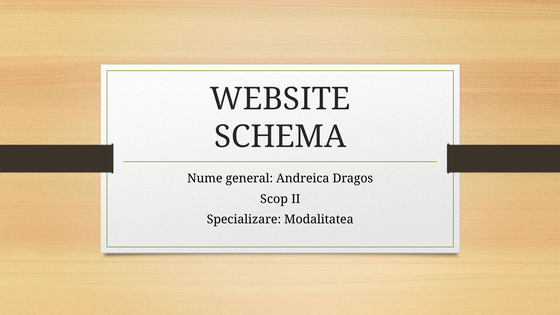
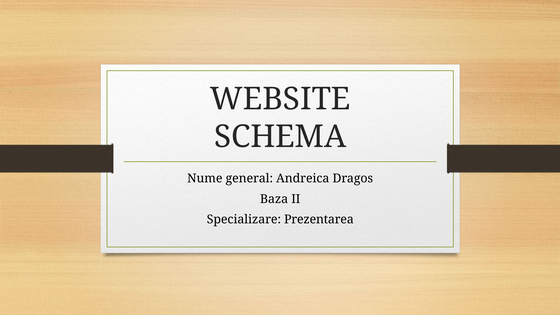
Scop: Scop -> Baza (274, 199)
Modalitatea: Modalitatea -> Prezentarea (319, 220)
